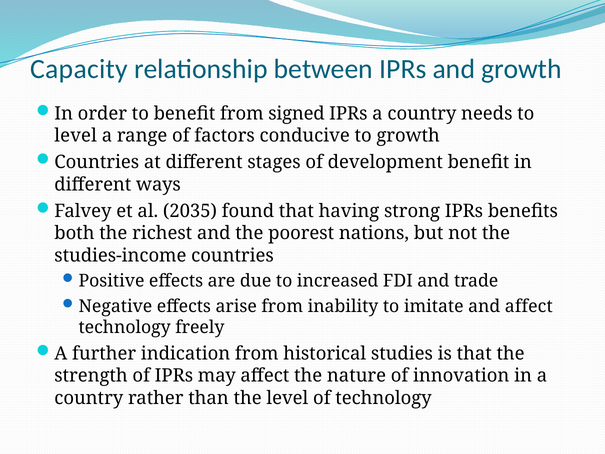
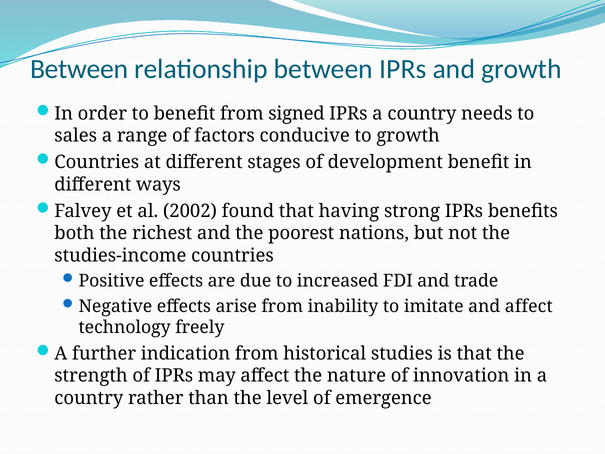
Capacity: Capacity -> Between (79, 69)
level: level -> sales (76, 136)
2035: 2035 -> 2002 (190, 211)
of technology: technology -> emergence (384, 398)
